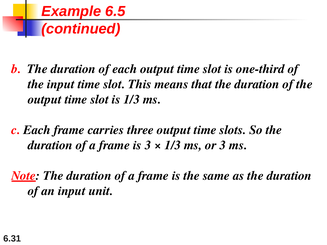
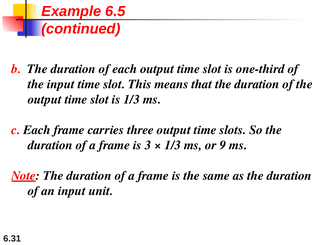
or 3: 3 -> 9 (223, 145)
